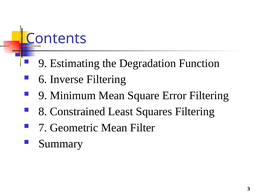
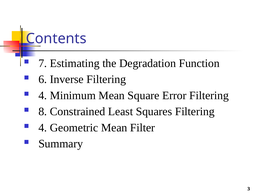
9: 9 -> 7 (43, 63)
9: 9 -> 4 (43, 95)
7: 7 -> 4 (43, 127)
